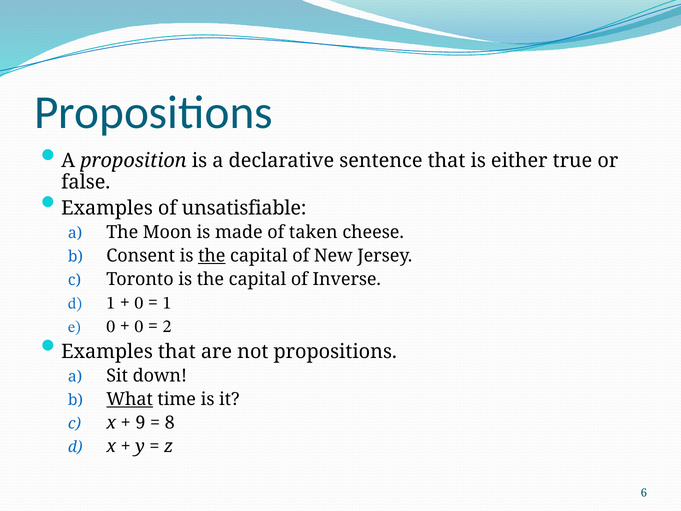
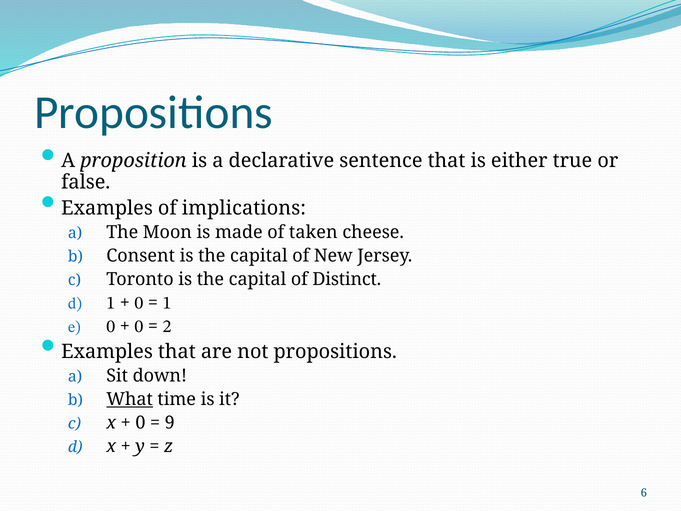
unsatisfiable: unsatisfiable -> implications (244, 208)
the underline: present -> none (212, 256)
Inverse: Inverse -> Distinct (347, 279)
9: 9 -> 0 (140, 423)
8: 8 -> 9 (170, 423)
